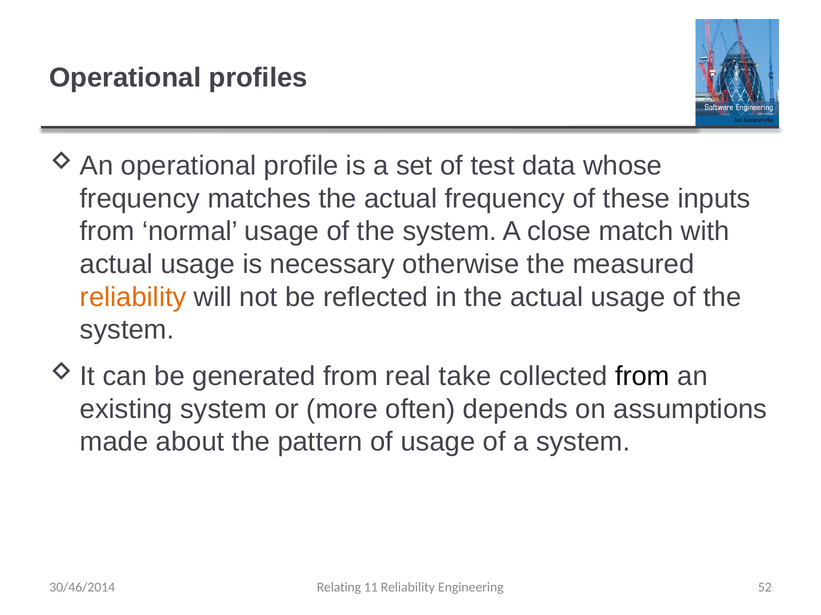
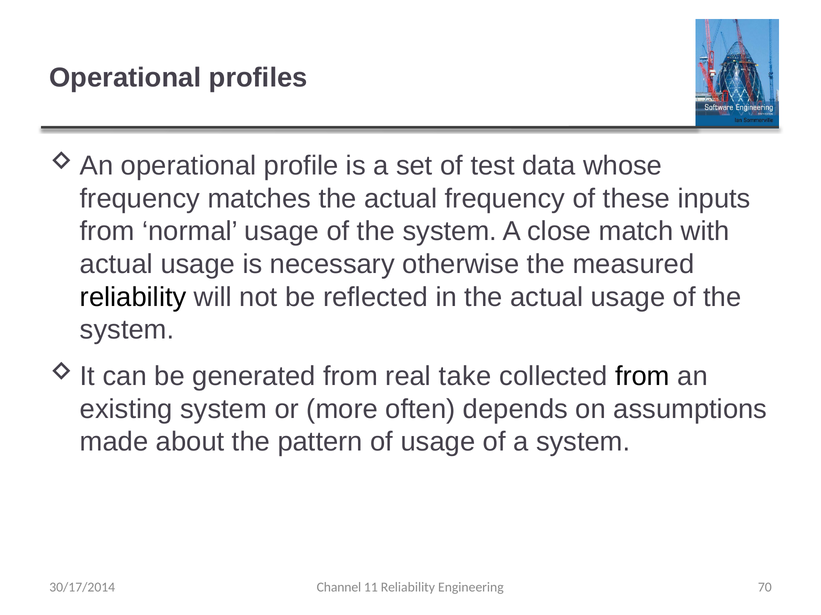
reliability colour: orange -> black (133, 297)
Relating: Relating -> Channel (339, 588)
52: 52 -> 70 (765, 588)
30/46/2014: 30/46/2014 -> 30/17/2014 (82, 588)
